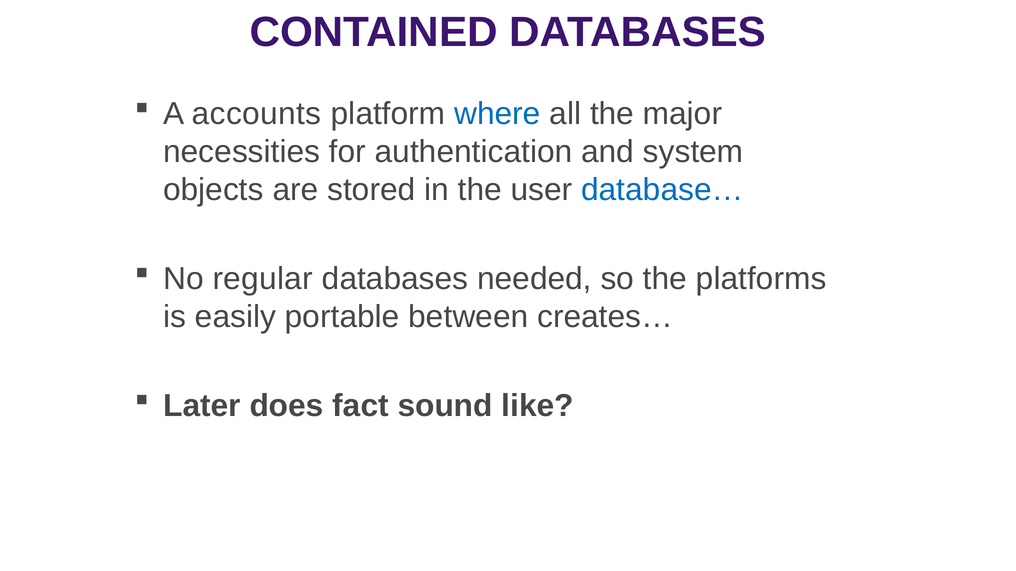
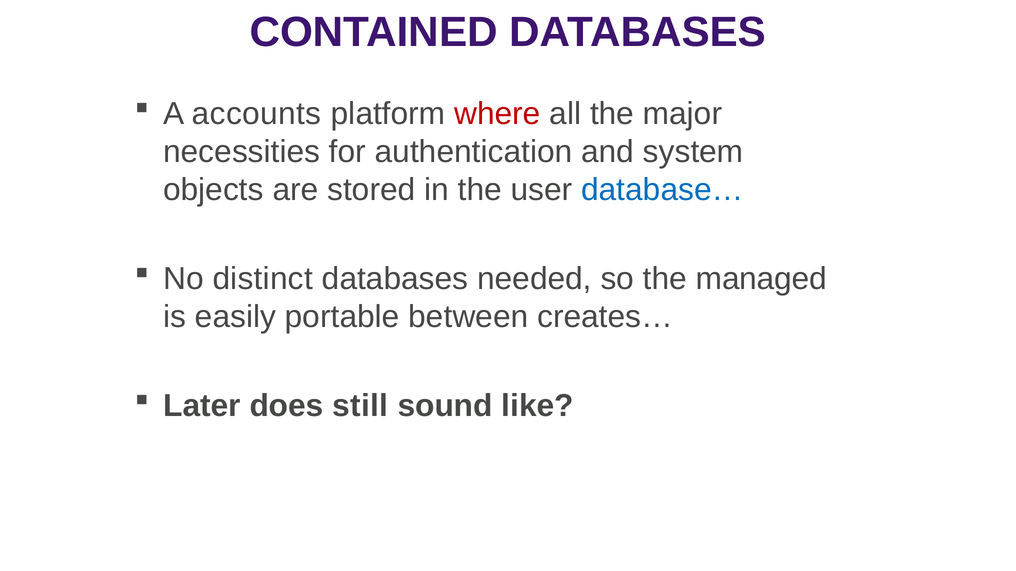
where colour: blue -> red (497, 114)
regular: regular -> distinct (263, 279)
platforms: platforms -> managed (761, 279)
fact: fact -> still (360, 406)
